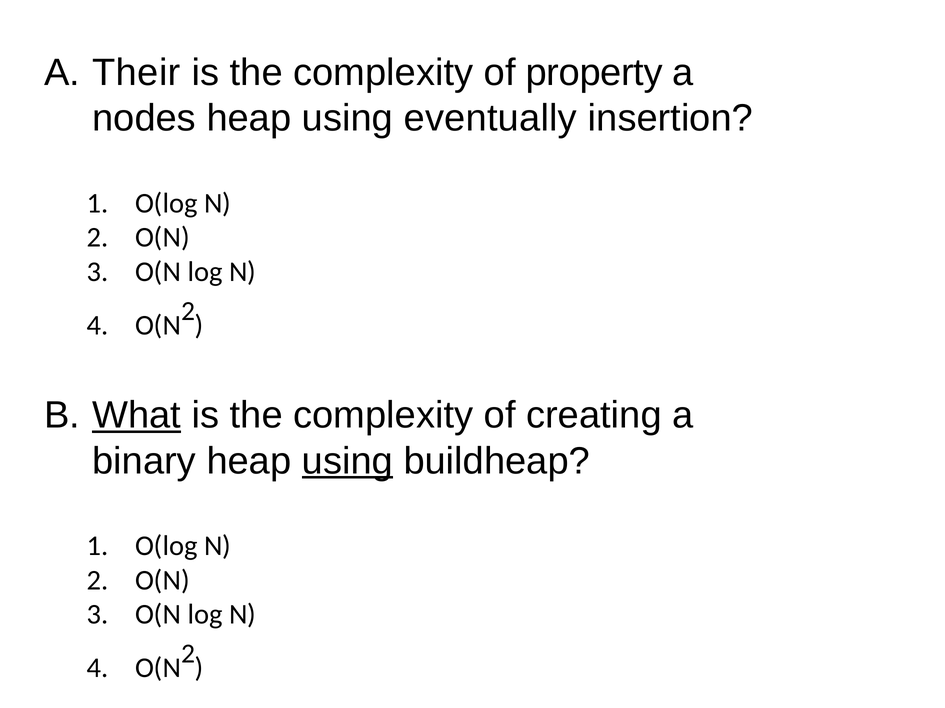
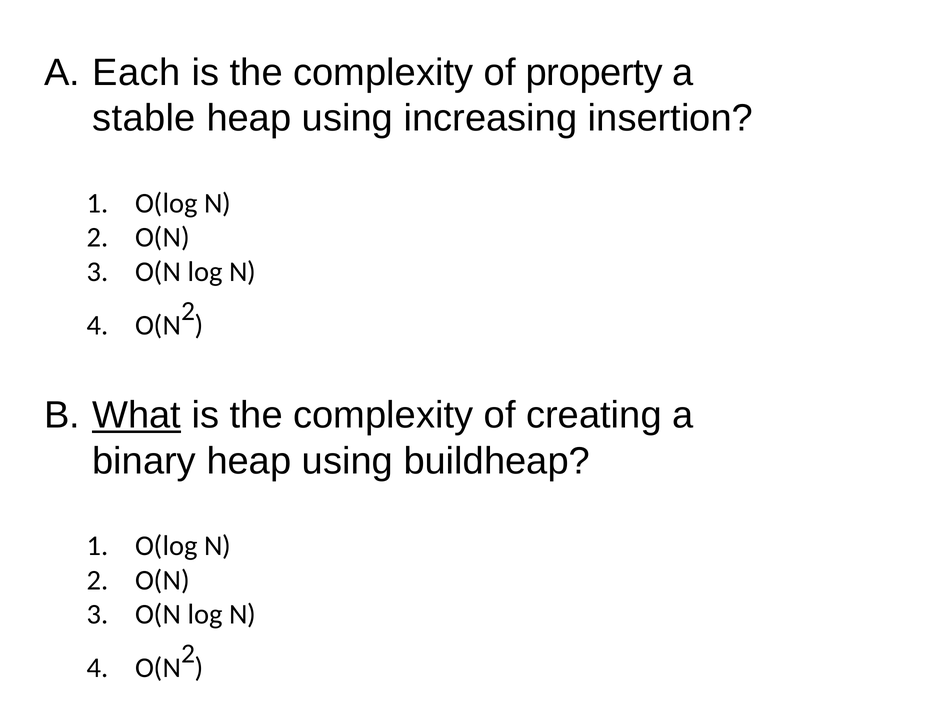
Their: Their -> Each (136, 73)
nodes: nodes -> stable (144, 118)
eventually: eventually -> increasing (490, 118)
using underline: present -> none (347, 461)
